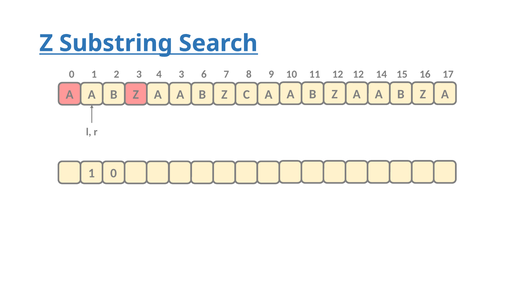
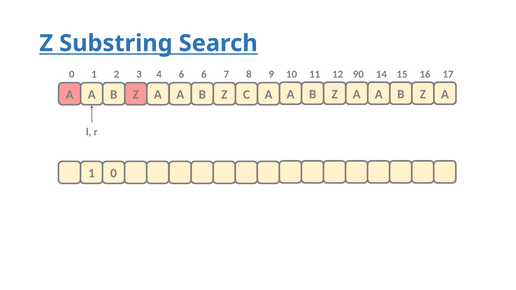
4 3: 3 -> 6 (181, 74)
12 12: 12 -> 90 (358, 74)
